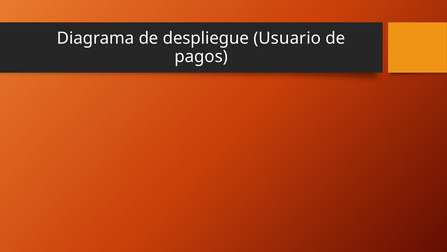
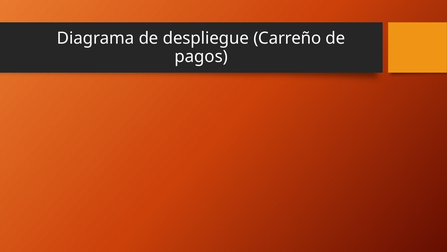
Usuario: Usuario -> Carreño (287, 38)
